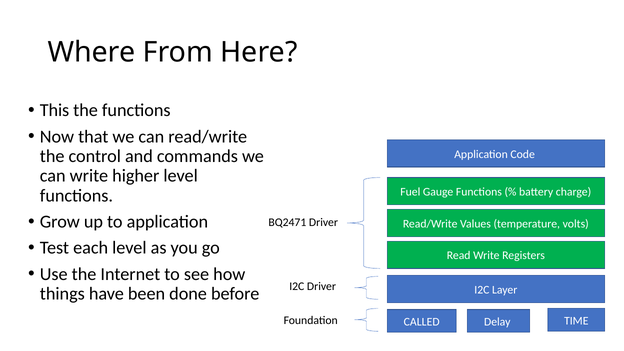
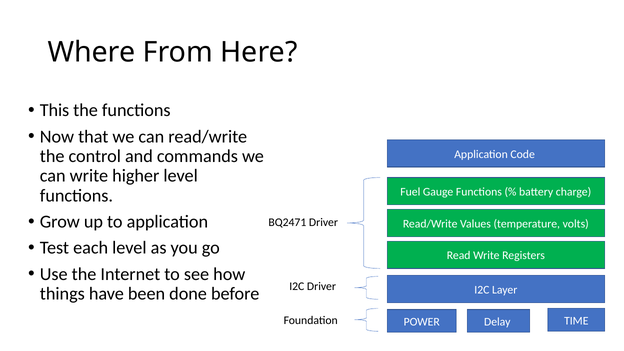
CALLED: CALLED -> POWER (422, 322)
